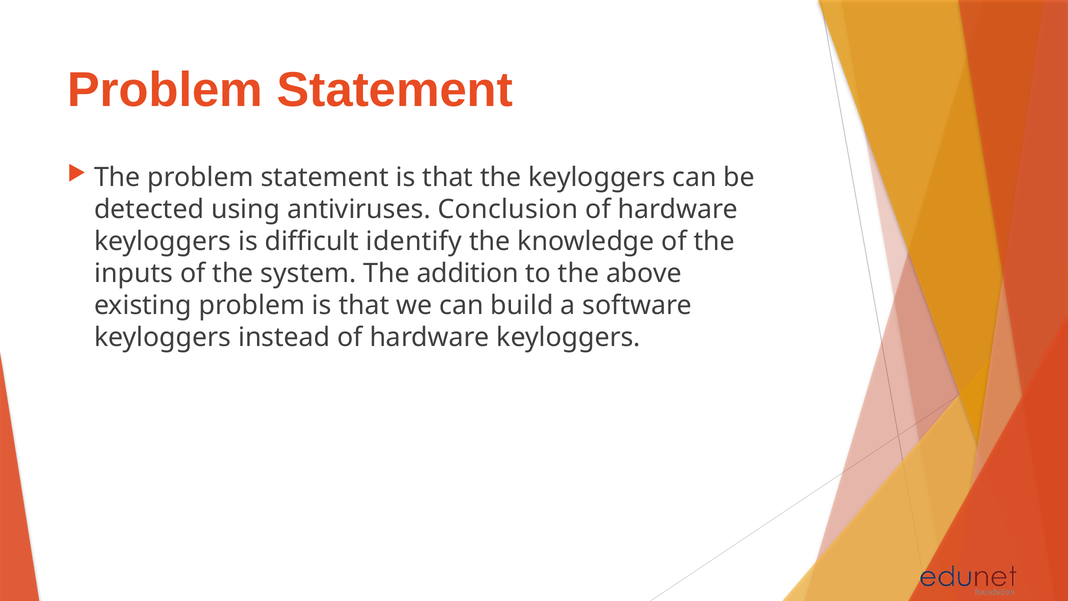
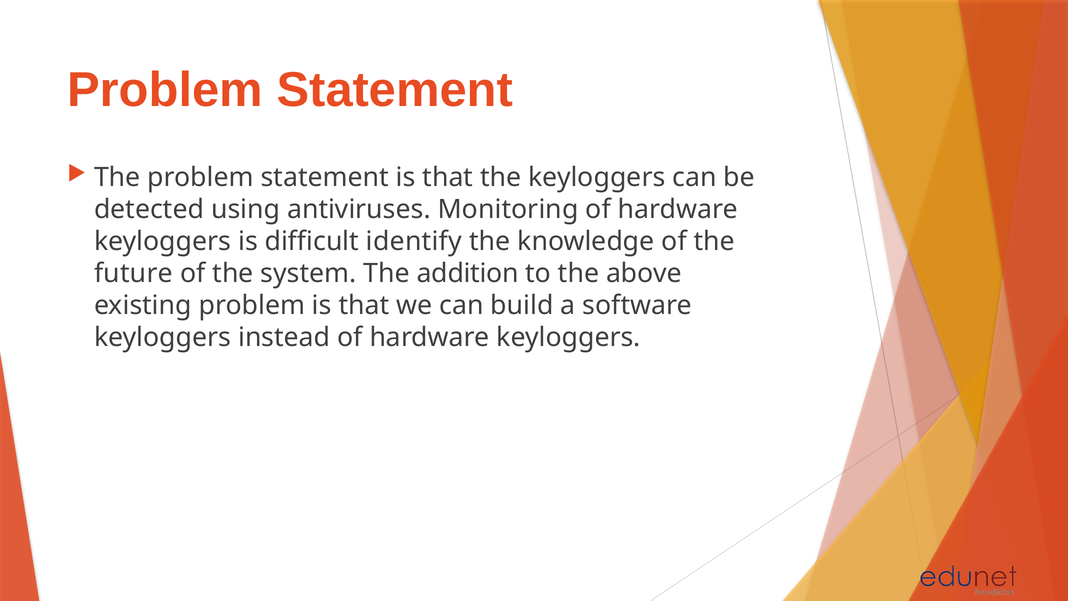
Conclusion: Conclusion -> Monitoring (508, 209)
inputs: inputs -> future (134, 273)
